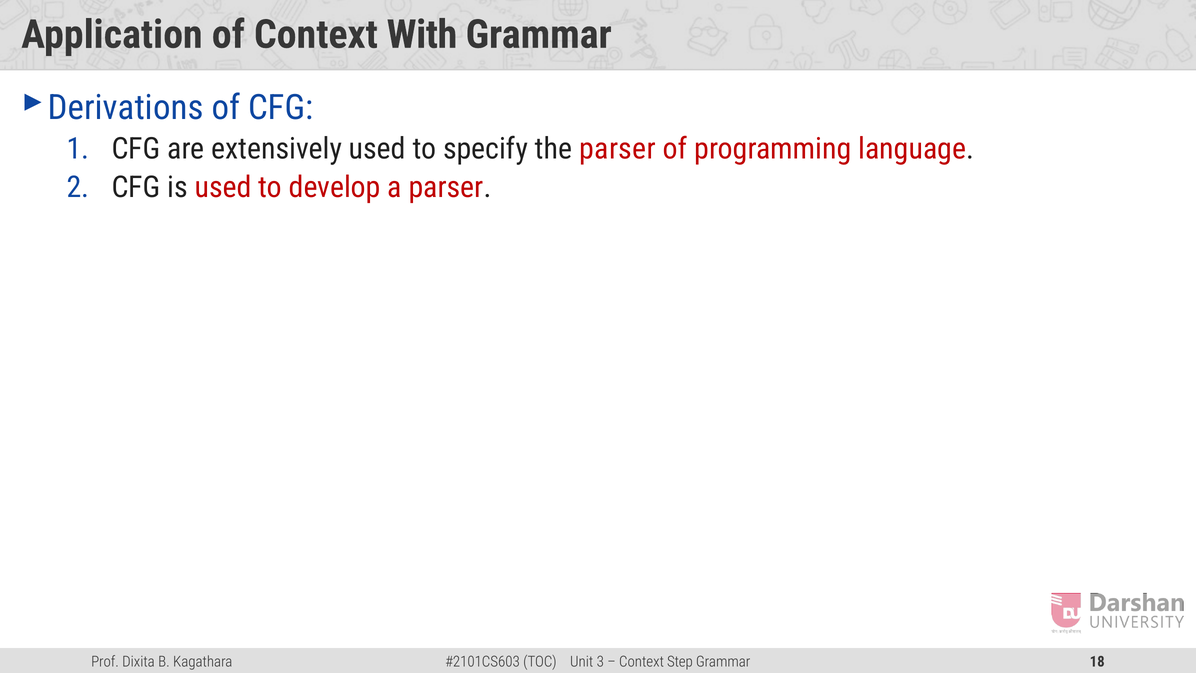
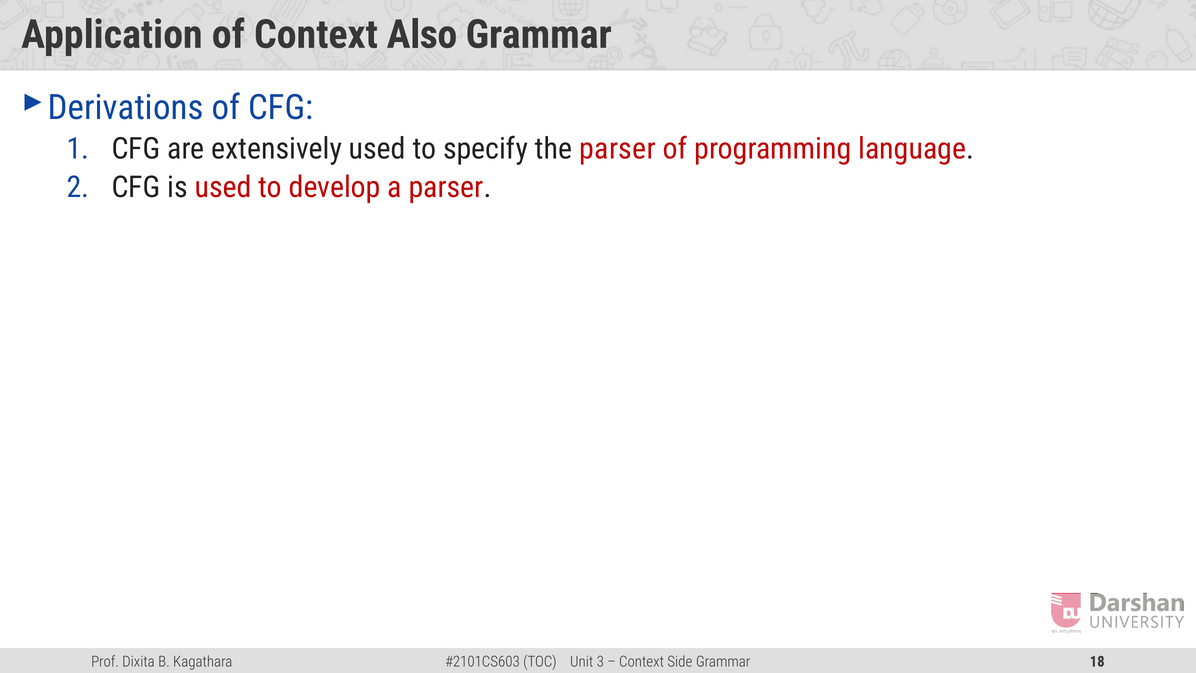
With: With -> Also (422, 35)
Step: Step -> Side (680, 661)
